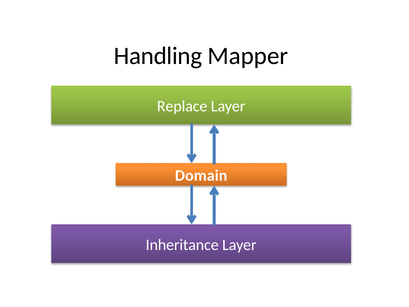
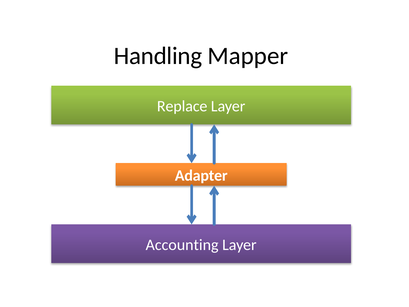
Domain: Domain -> Adapter (201, 175)
Inheritance: Inheritance -> Accounting (182, 245)
